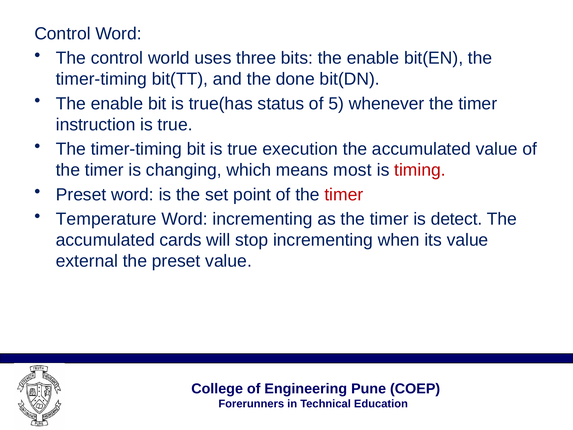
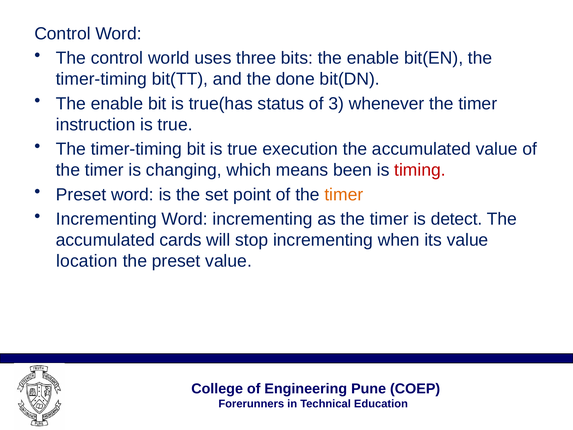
5: 5 -> 3 (336, 104)
most: most -> been (353, 170)
timer colour: red -> orange (344, 195)
Temperature: Temperature -> Incrementing (106, 219)
external: external -> location (87, 261)
